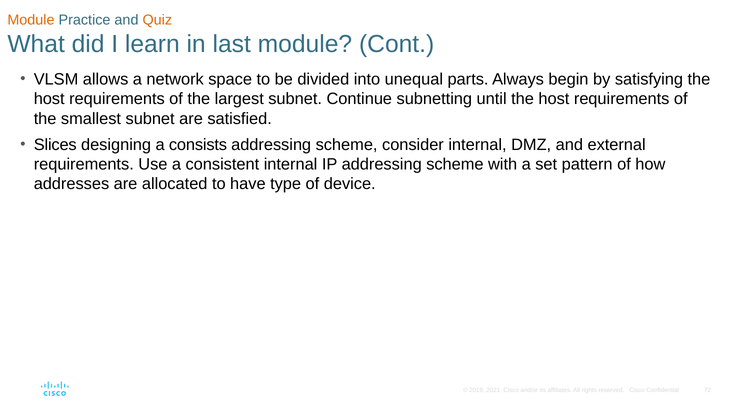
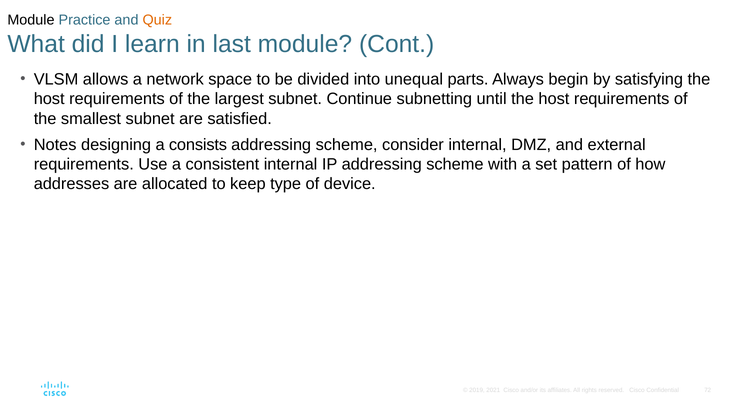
Module colour: orange -> black (31, 20)
Slices: Slices -> Notes (55, 145)
have: have -> keep (248, 184)
